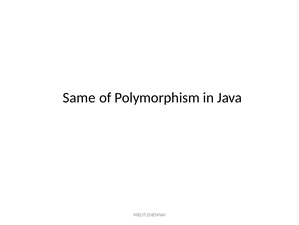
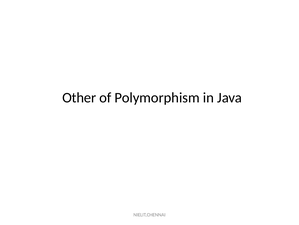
Same: Same -> Other (79, 97)
